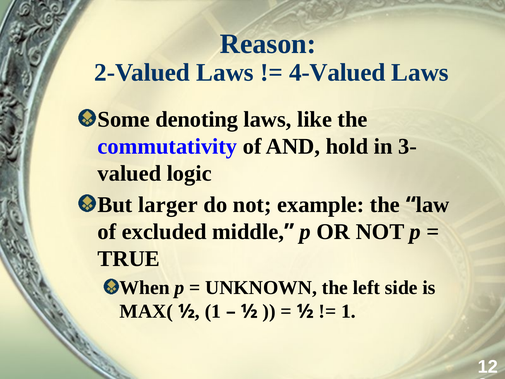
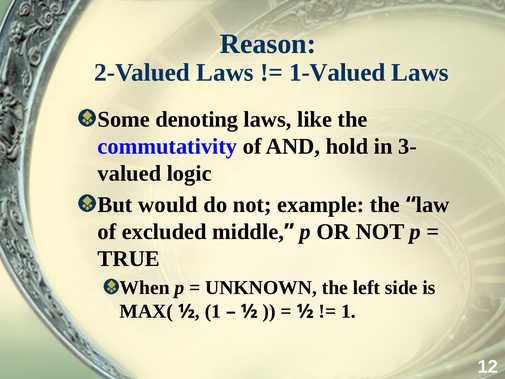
4-Valued: 4-Valued -> 1-Valued (337, 73)
larger: larger -> would (168, 205)
